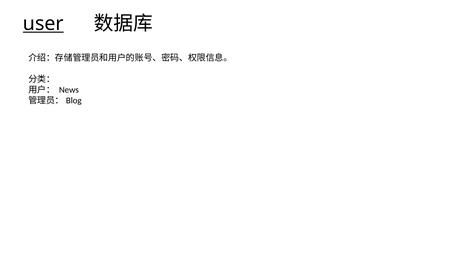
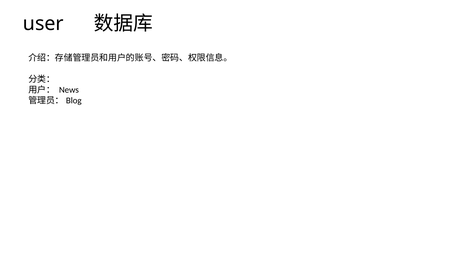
user underline: present -> none (43, 24)
